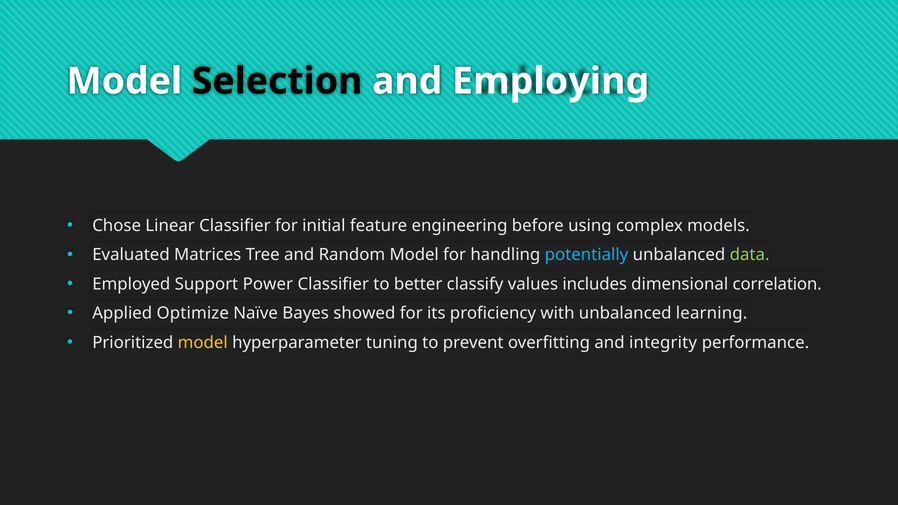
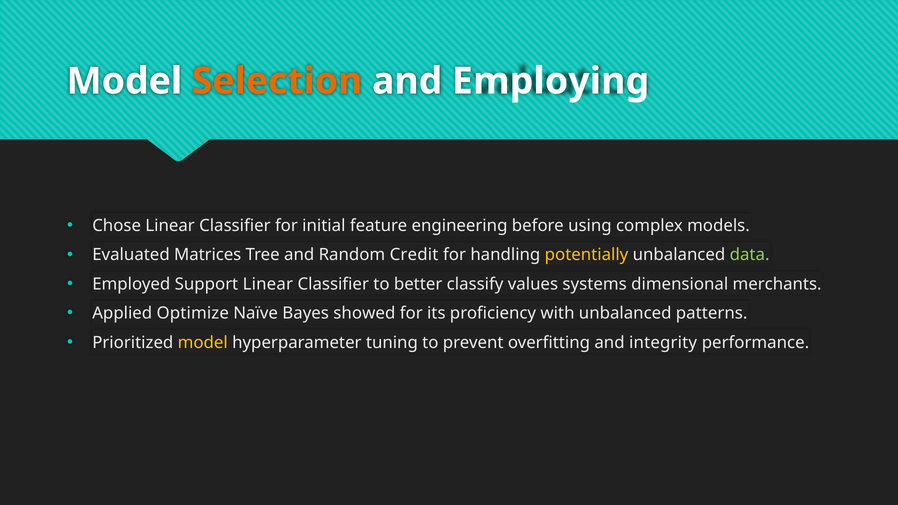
Selection colour: black -> orange (277, 81)
Random Model: Model -> Credit (414, 255)
potentially colour: light blue -> yellow (587, 255)
Support Power: Power -> Linear (268, 284)
includes: includes -> systems (595, 284)
correlation: correlation -> merchants (777, 284)
learning: learning -> patterns (712, 313)
